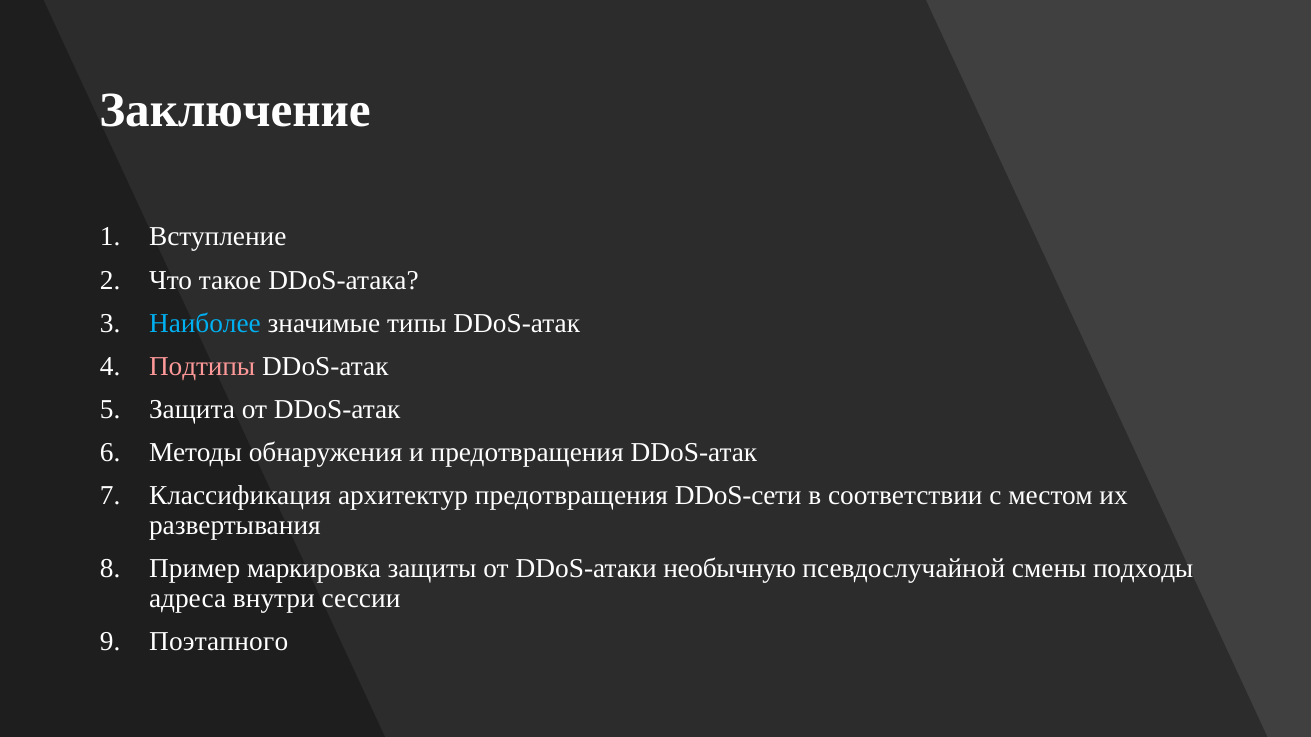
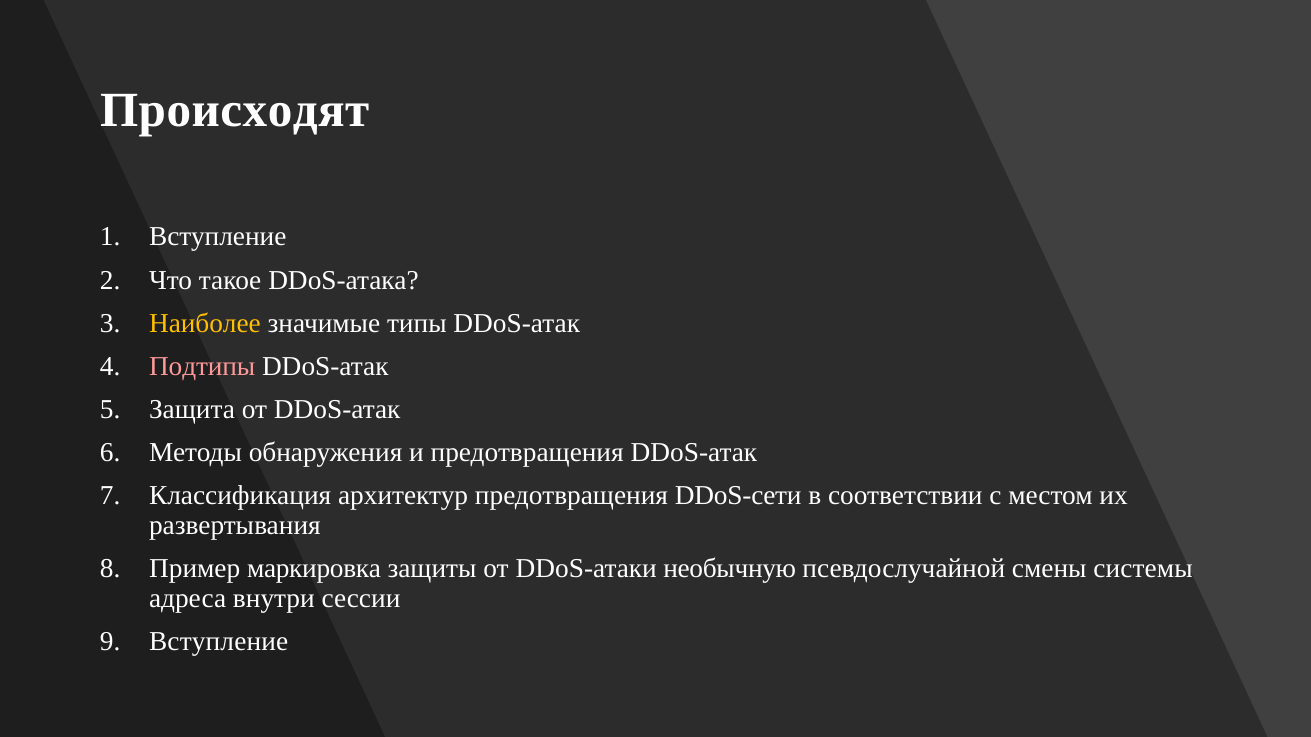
Заключение: Заключение -> Происходят (235, 110)
Наиболее colour: light blue -> yellow (205, 323)
подходы: подходы -> системы (1143, 569)
Поэтапного: Поэтапного -> Вступление (219, 642)
